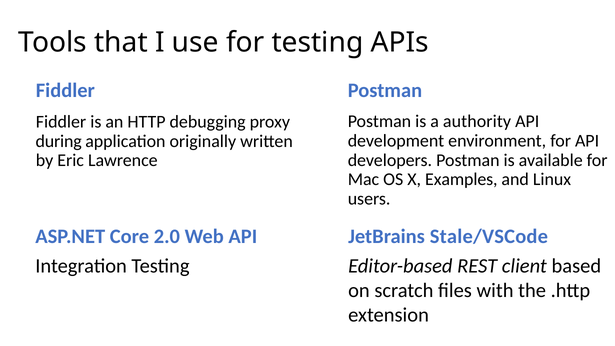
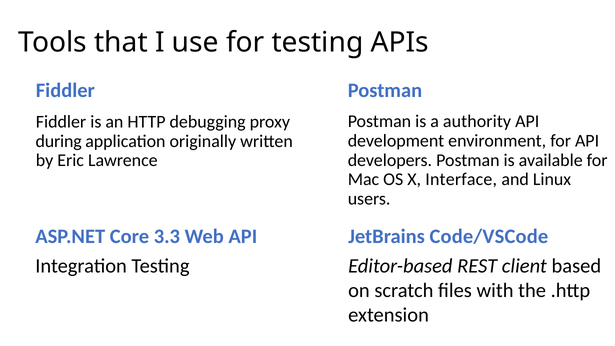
Examples: Examples -> Interface (461, 179)
2.0: 2.0 -> 3.3 (167, 237)
Stale/VSCode: Stale/VSCode -> Code/VSCode (489, 237)
